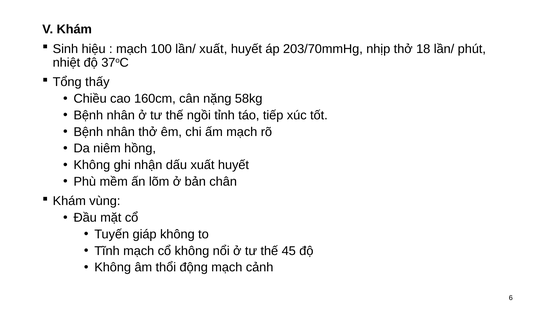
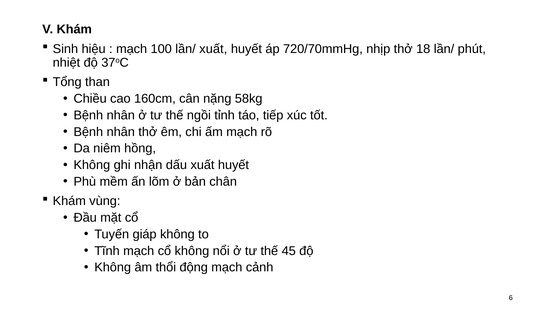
203/70mmHg: 203/70mmHg -> 720/70mmHg (323, 49)
thấy: thấy -> than (97, 82)
